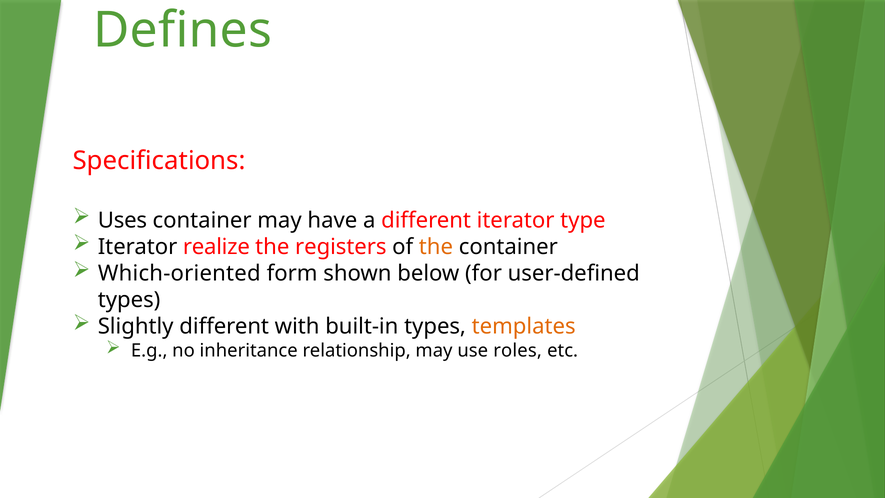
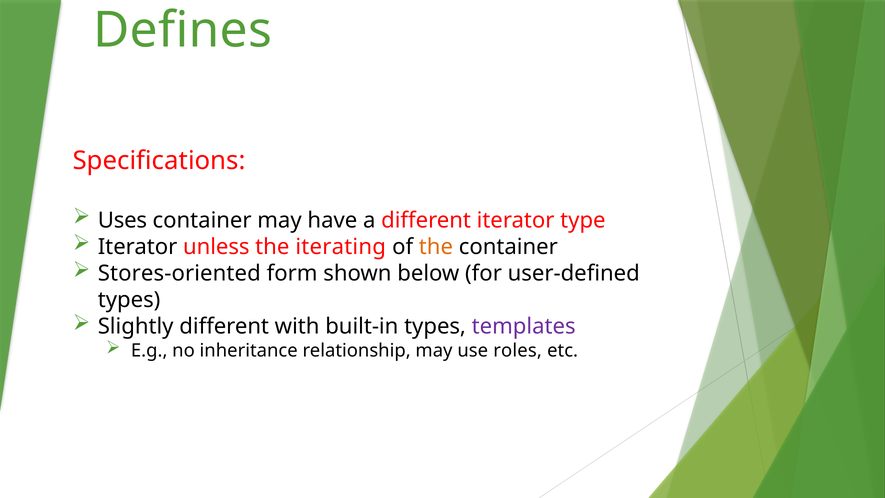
realize: realize -> unless (216, 247)
registers: registers -> iterating (341, 247)
Which-oriented: Which-oriented -> Stores-oriented (179, 273)
templates colour: orange -> purple (524, 326)
